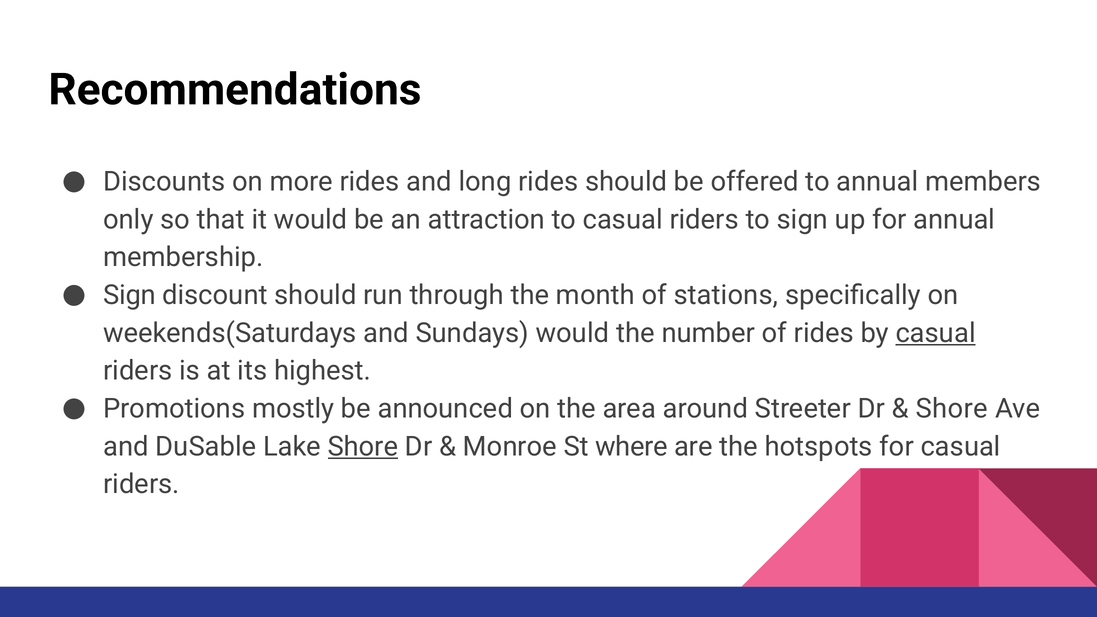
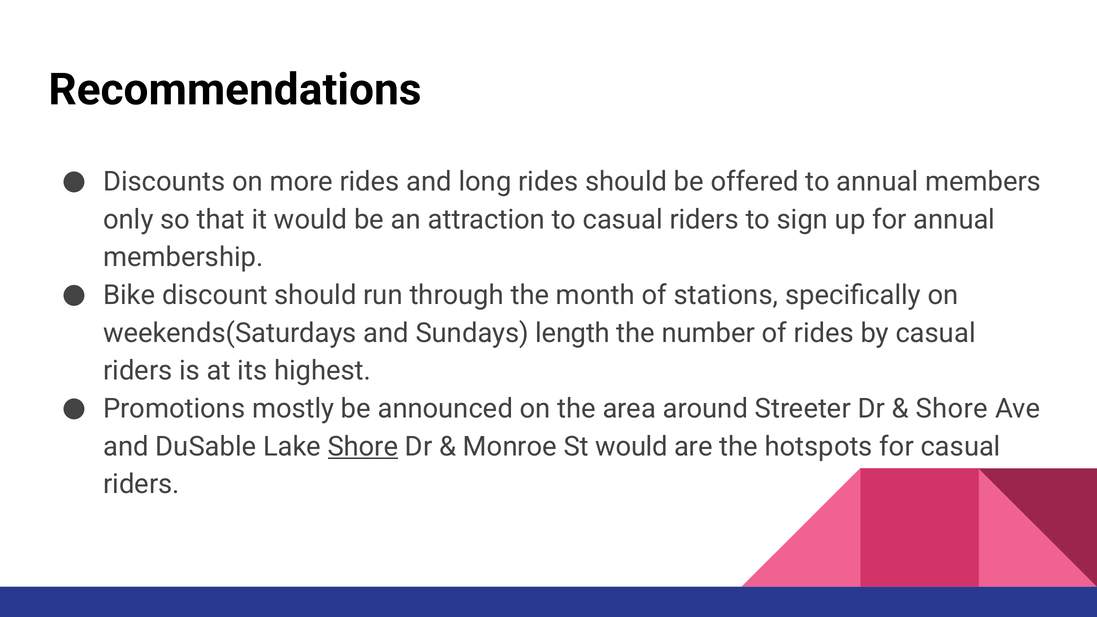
Sign: Sign -> Bike (129, 295)
Sundays would: would -> length (573, 333)
casual underline: present -> none (936, 333)
St where: where -> would (632, 447)
